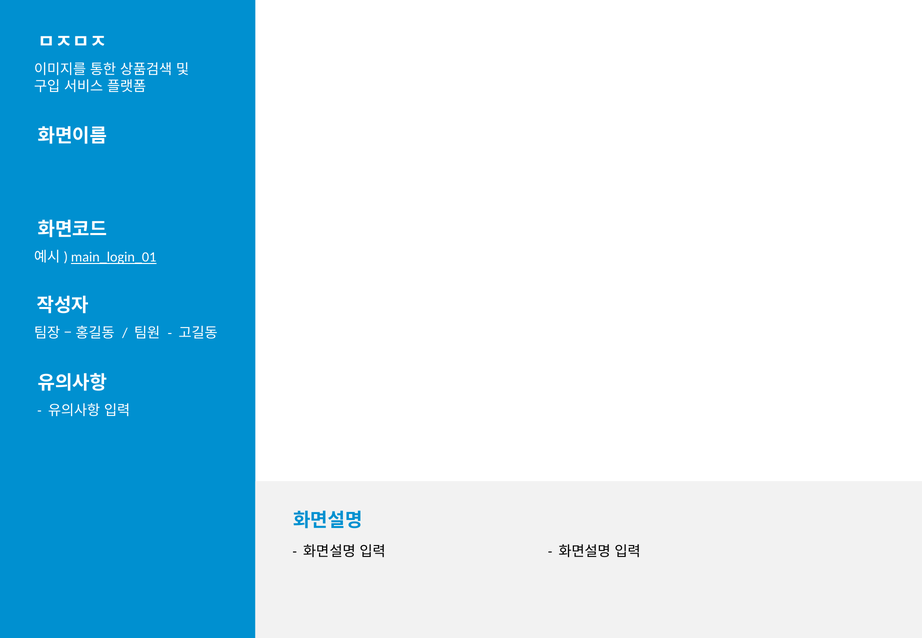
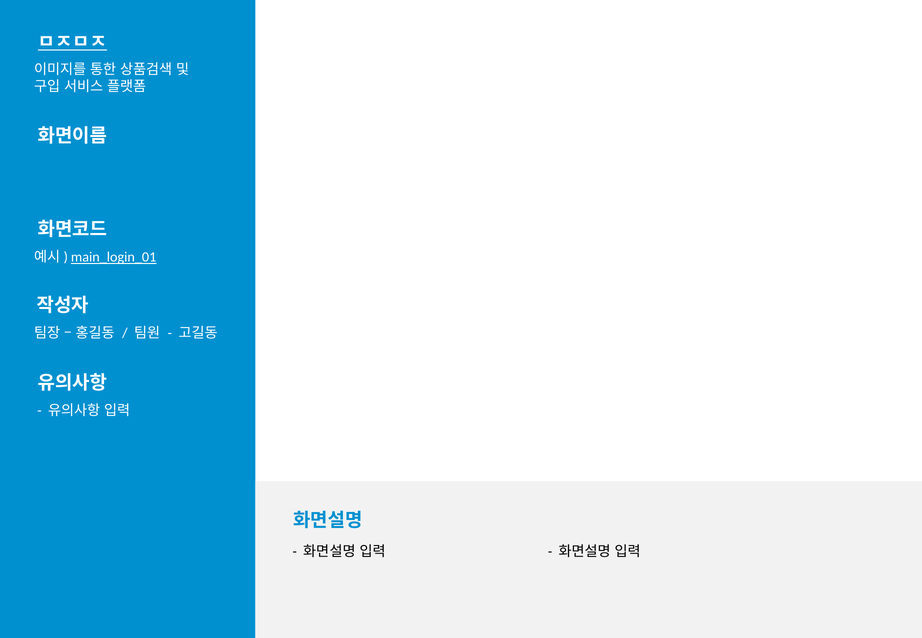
ㅁㅈㅁㅈ underline: none -> present (72, 42)
